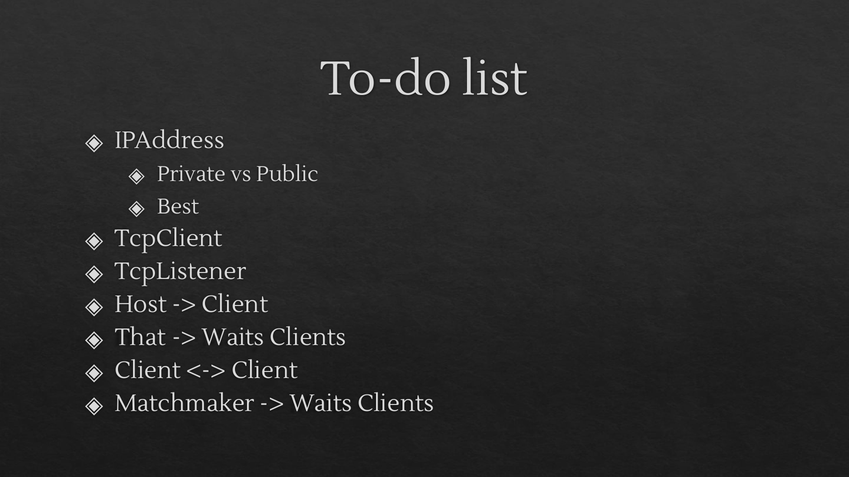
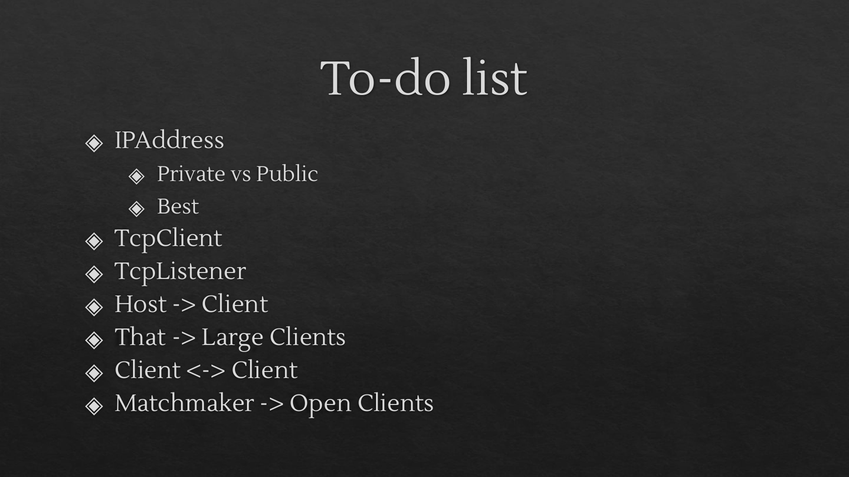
Waits: Waits -> Large (233, 338)
Waits: Waits -> Open (321, 404)
